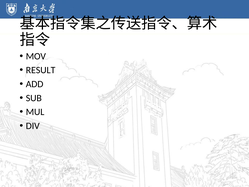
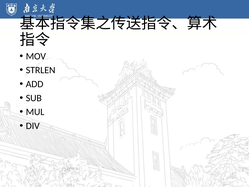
RESULT: RESULT -> STRLEN (41, 70)
